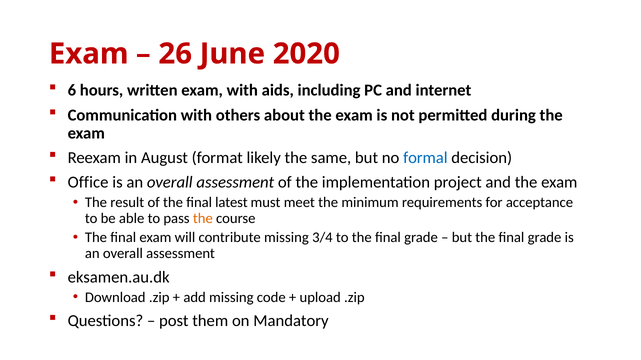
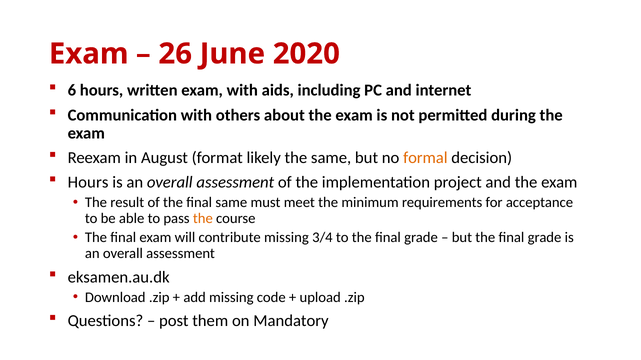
formal colour: blue -> orange (425, 158)
Office: Office -> Hours (88, 183)
final latest: latest -> same (231, 203)
